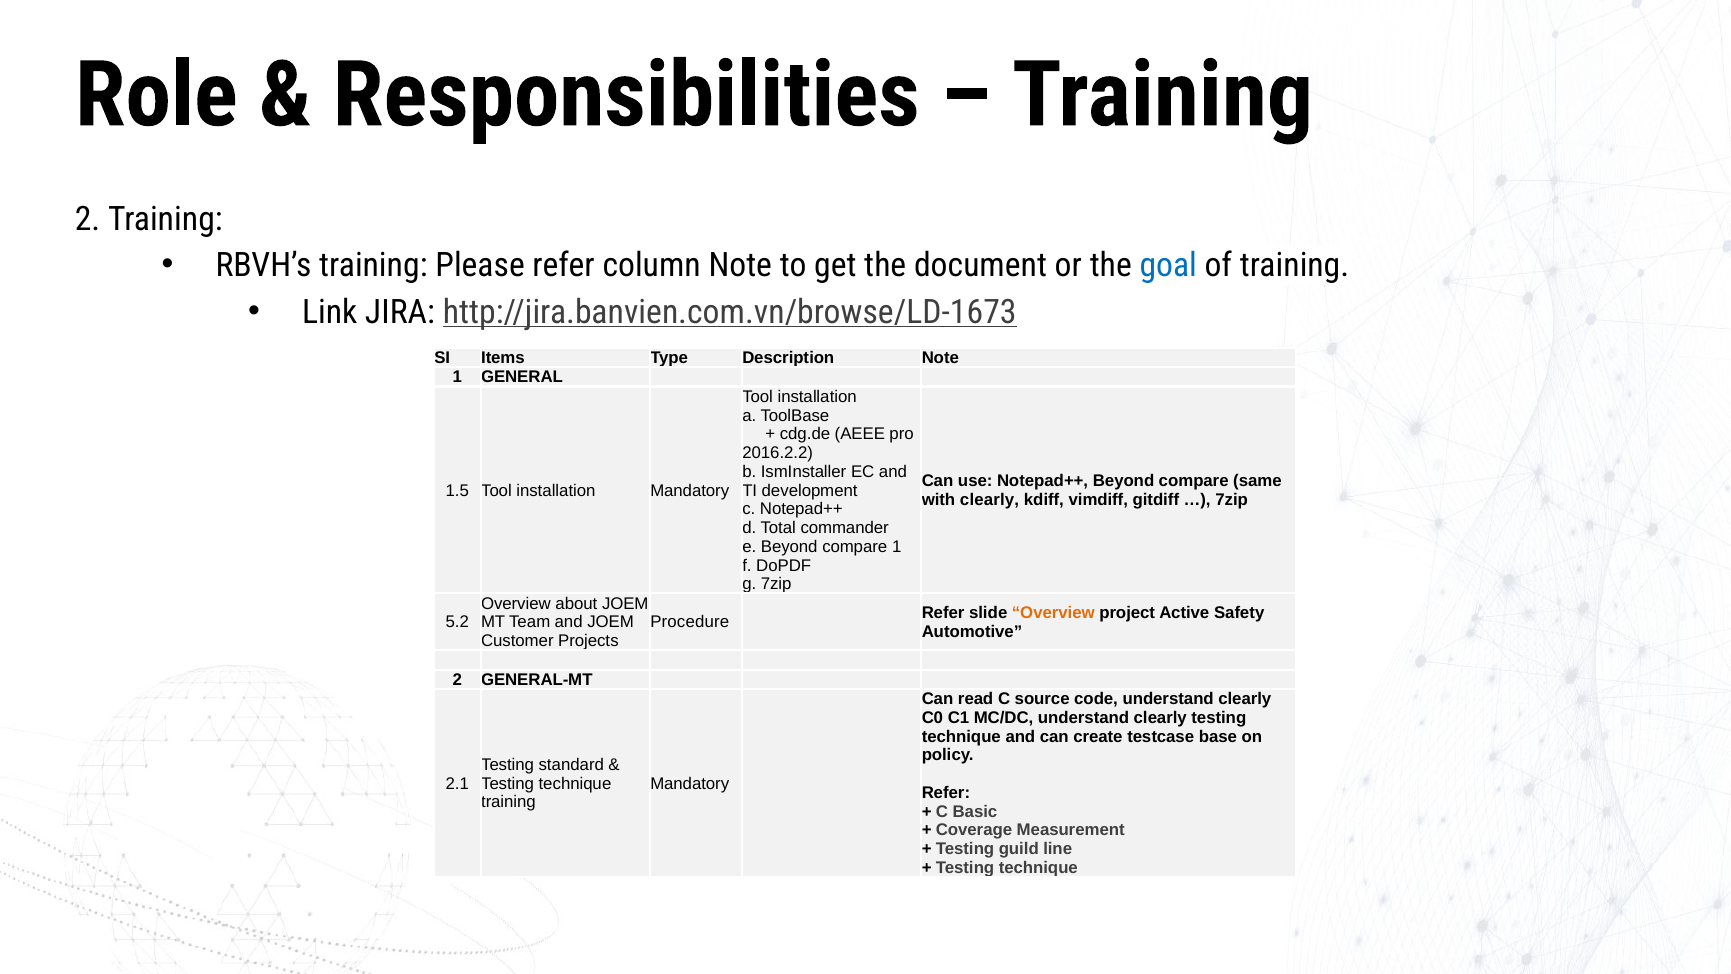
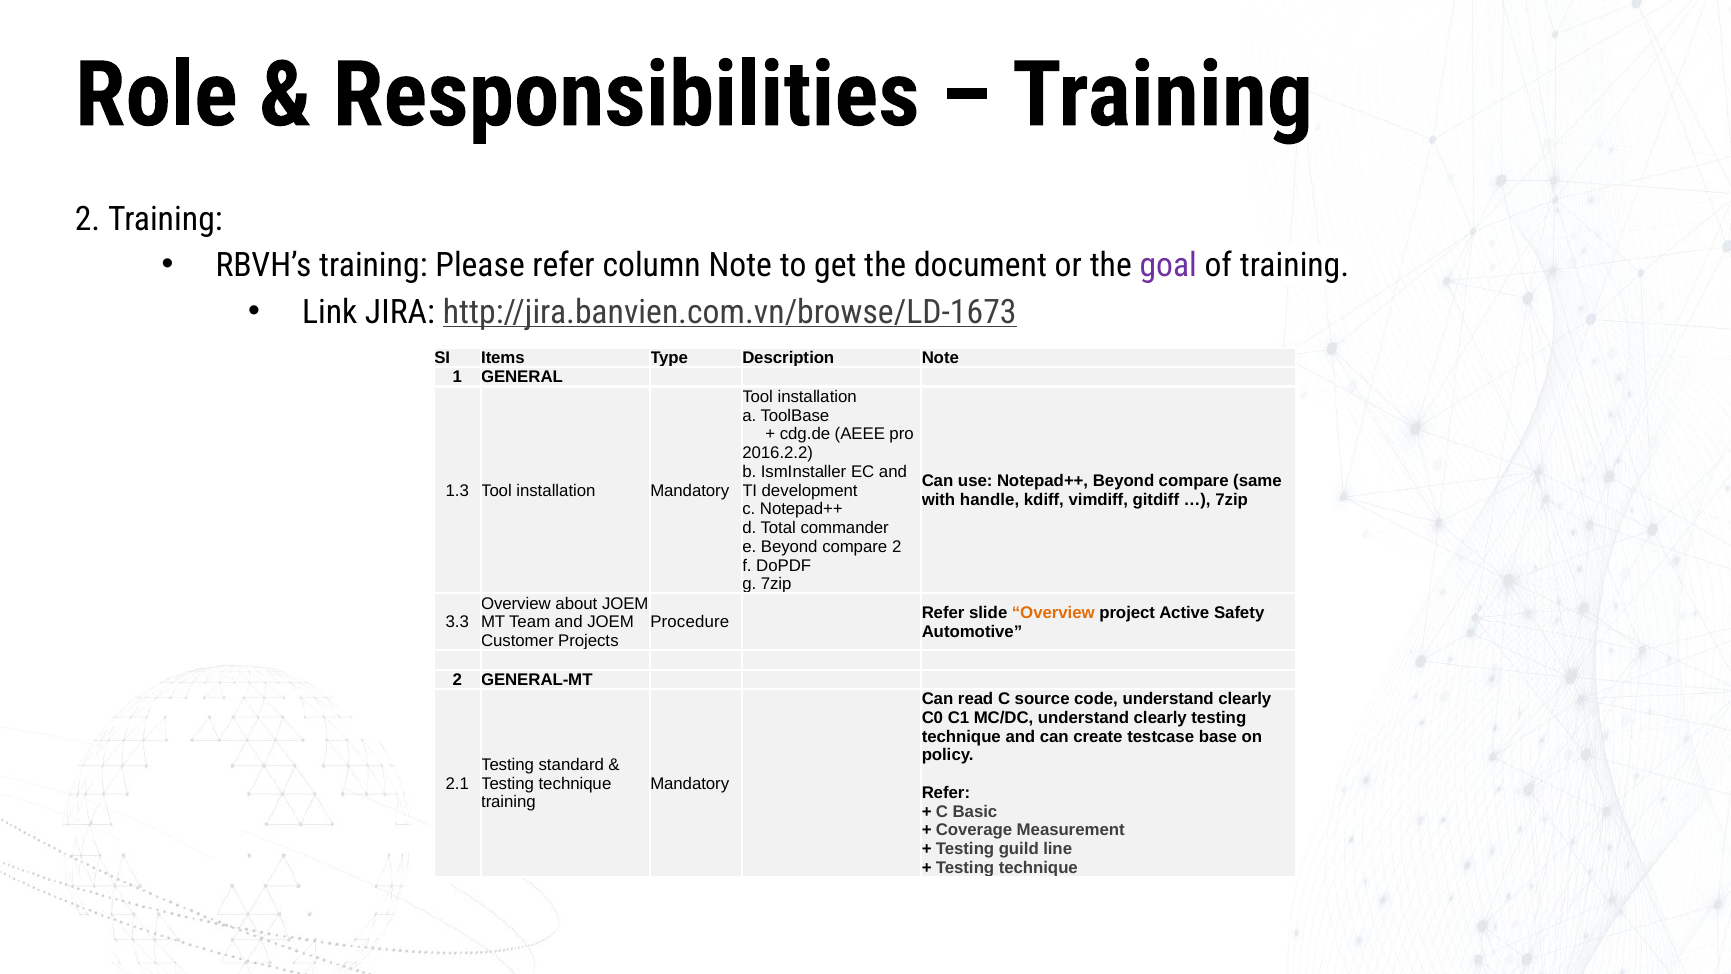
goal colour: blue -> purple (1168, 266)
1.5: 1.5 -> 1.3 (457, 490)
with clearly: clearly -> handle (990, 500)
compare 1: 1 -> 2 (897, 547)
5.2: 5.2 -> 3.3 (457, 622)
